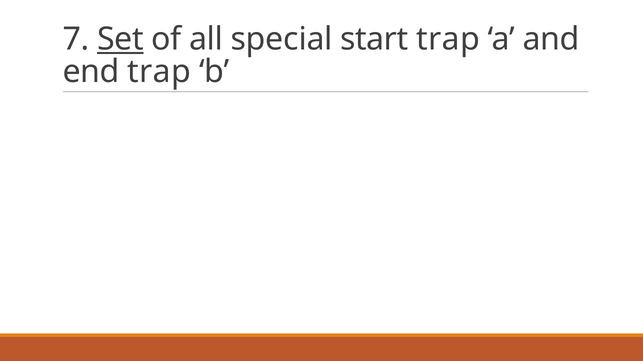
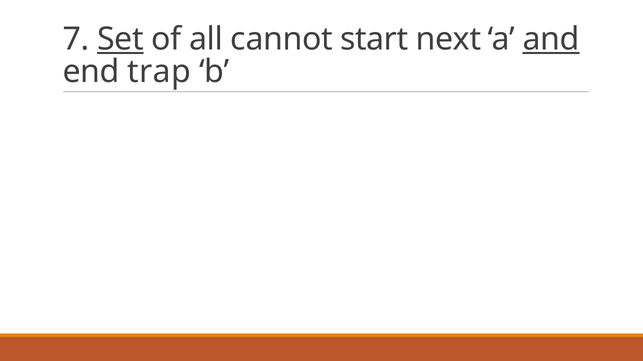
special: special -> cannot (282, 39)
start trap: trap -> next (448, 39)
and underline: none -> present (551, 39)
